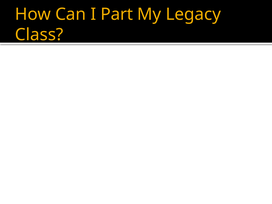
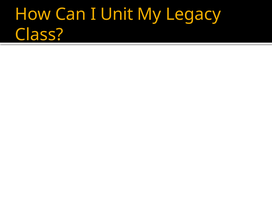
Part: Part -> Unit (117, 14)
